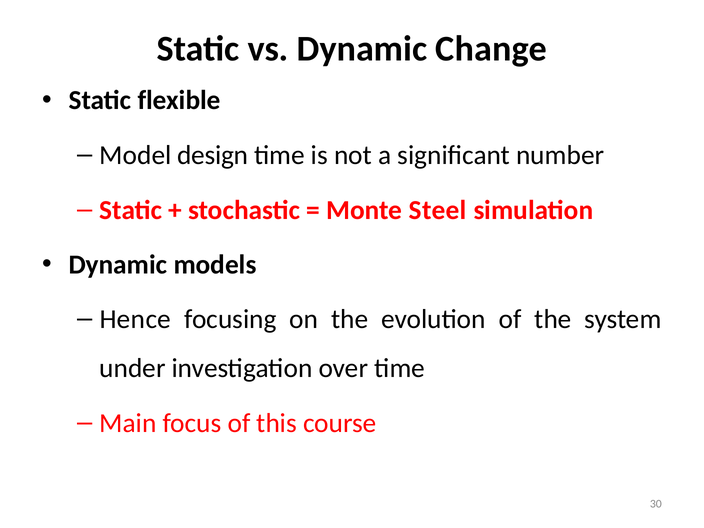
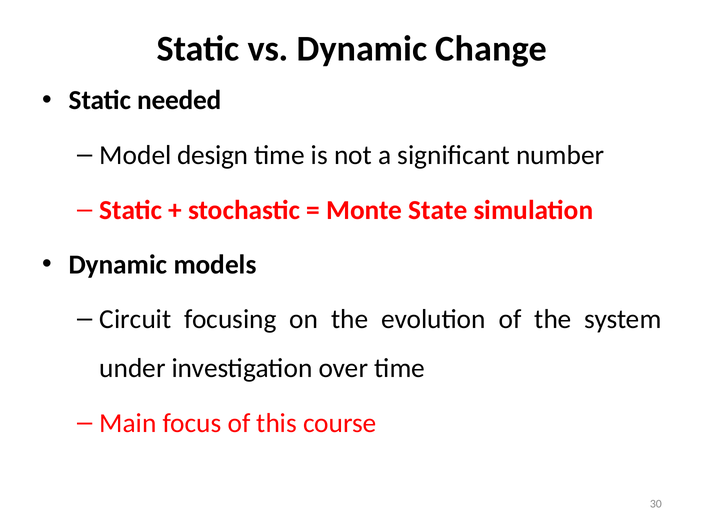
flexible: flexible -> needed (179, 100)
Steel: Steel -> State (438, 210)
Hence: Hence -> Circuit (135, 319)
